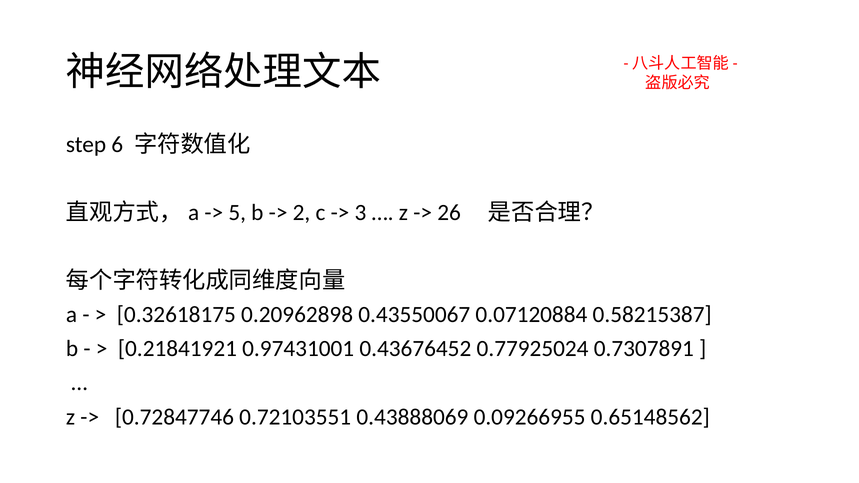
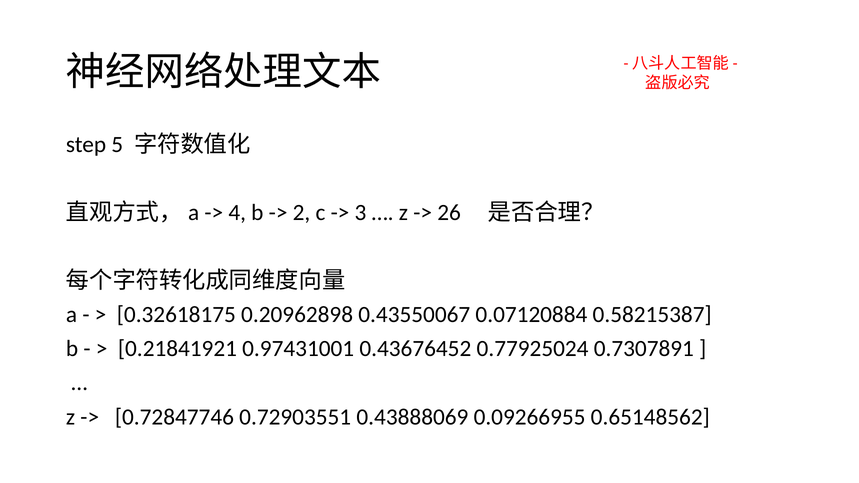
6: 6 -> 5 (117, 144)
5: 5 -> 4 (237, 213)
0.72103551: 0.72103551 -> 0.72903551 (295, 417)
